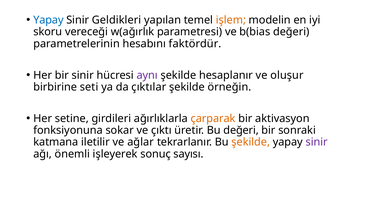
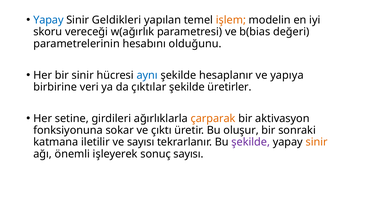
faktördür: faktördür -> olduğunu (195, 44)
aynı colour: purple -> blue (147, 75)
oluşur: oluşur -> yapıya (287, 75)
seti: seti -> veri (89, 87)
örneğin: örneğin -> üretirler (230, 87)
Bu değeri: değeri -> oluşur (241, 130)
ve ağlar: ağlar -> sayısı (141, 142)
şekilde colour: orange -> purple (251, 142)
sinir colour: purple -> orange (317, 142)
